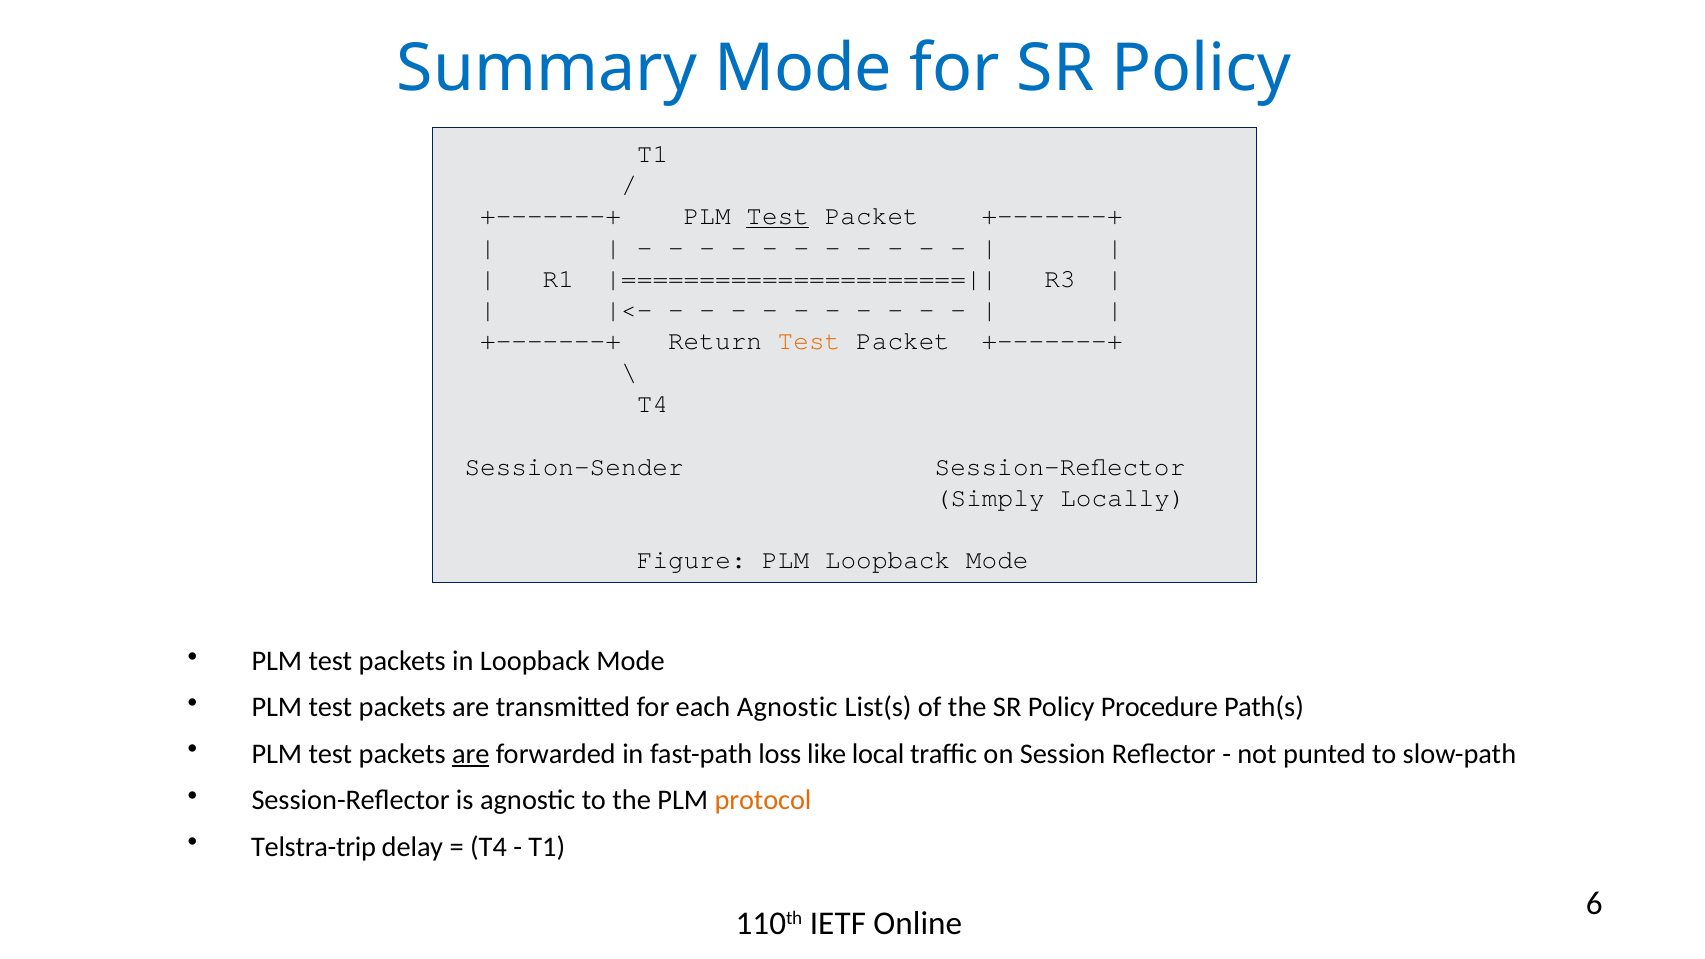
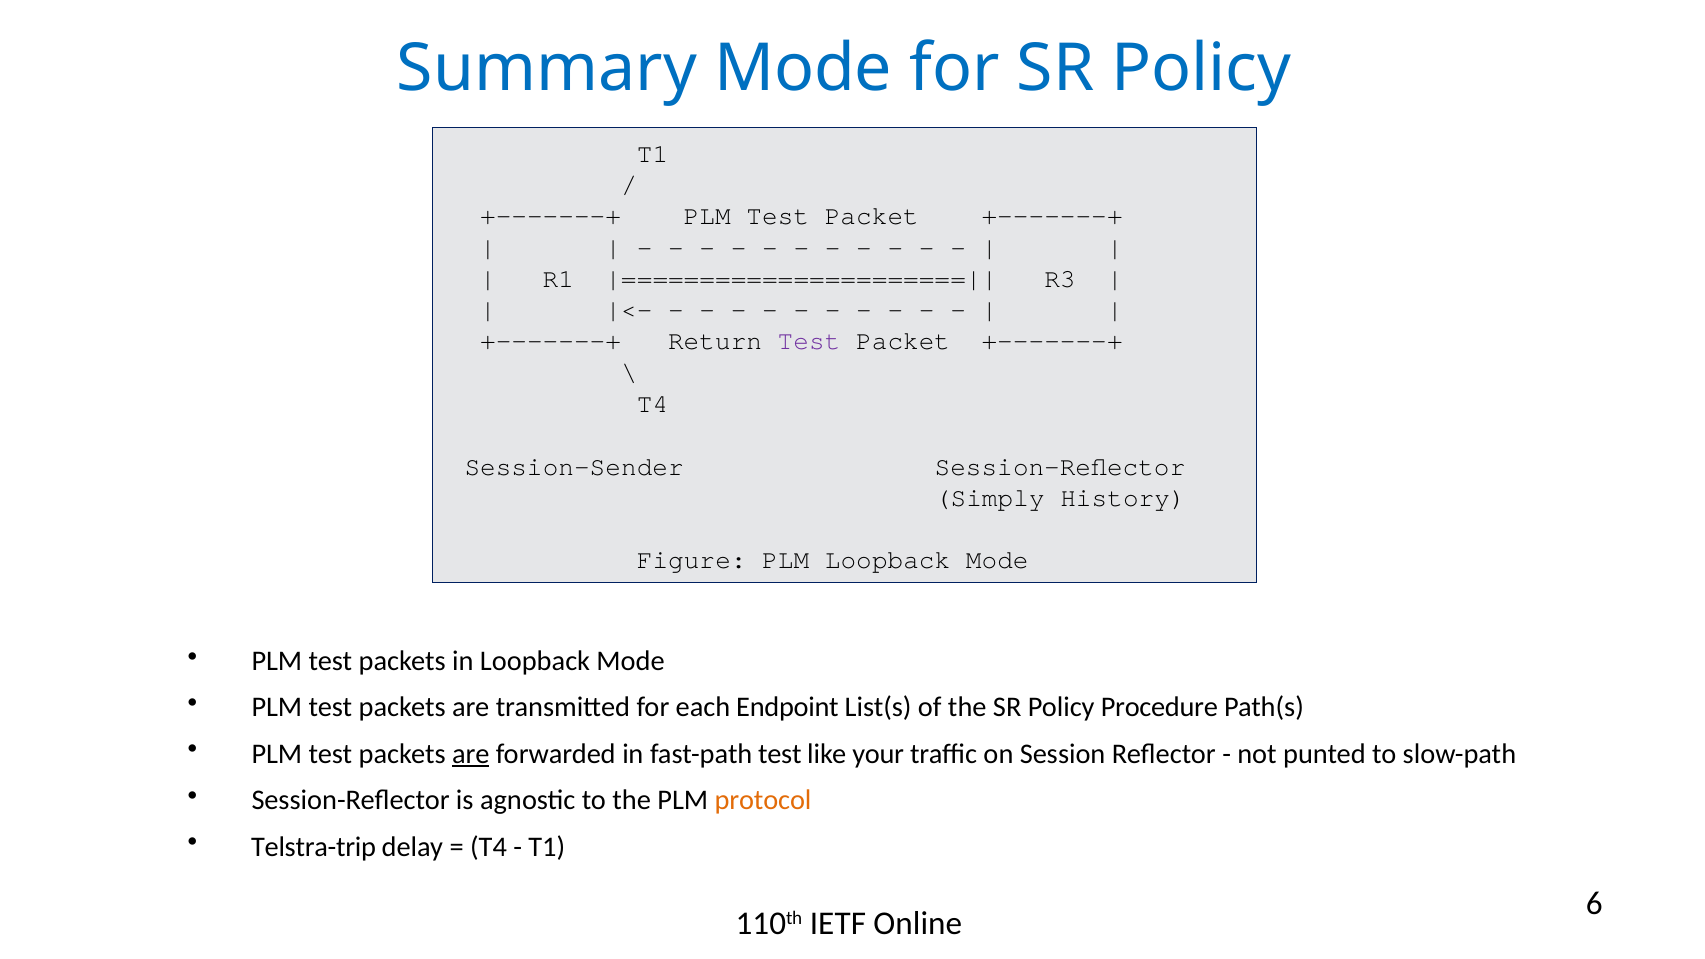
Test underline: present -> none (778, 216)
Test colour: orange -> purple (809, 341)
Locally: Locally -> History (1123, 498)
each Agnostic: Agnostic -> Endpoint (787, 708)
fast-path loss: loss -> test (780, 754)
local: local -> your (878, 754)
